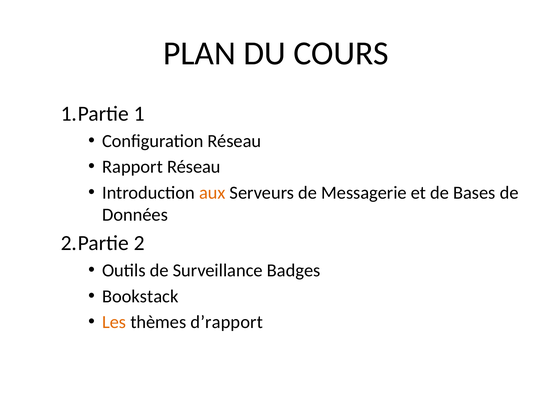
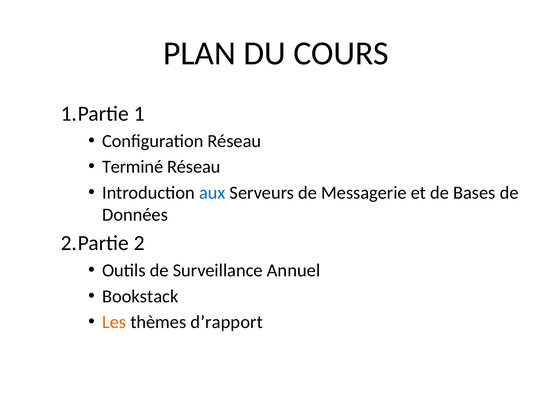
Rapport: Rapport -> Terminé (133, 167)
aux colour: orange -> blue (212, 193)
Badges: Badges -> Annuel (294, 271)
